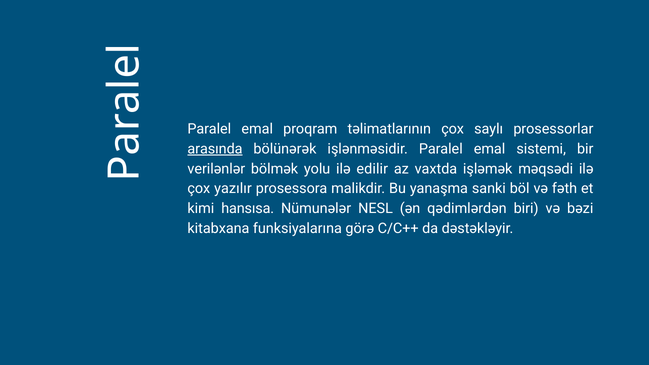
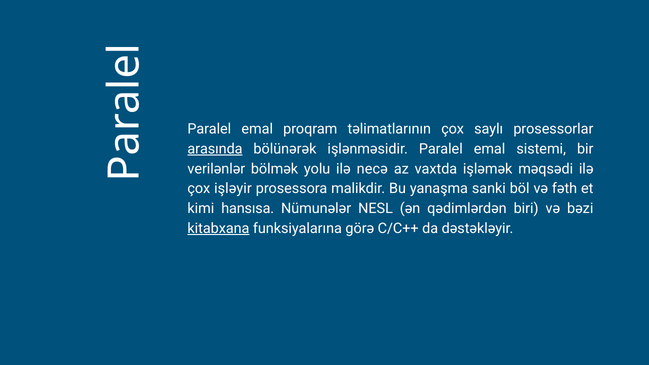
edilir: edilir -> necə (372, 169)
yazılır: yazılır -> işləyir (233, 189)
kitabxana underline: none -> present (218, 228)
